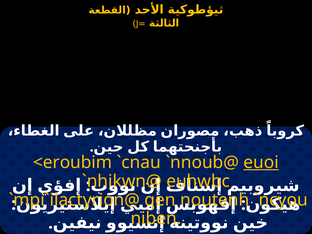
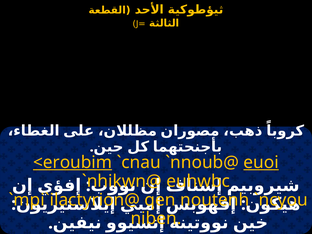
<eroubim underline: none -> present (73, 162)
